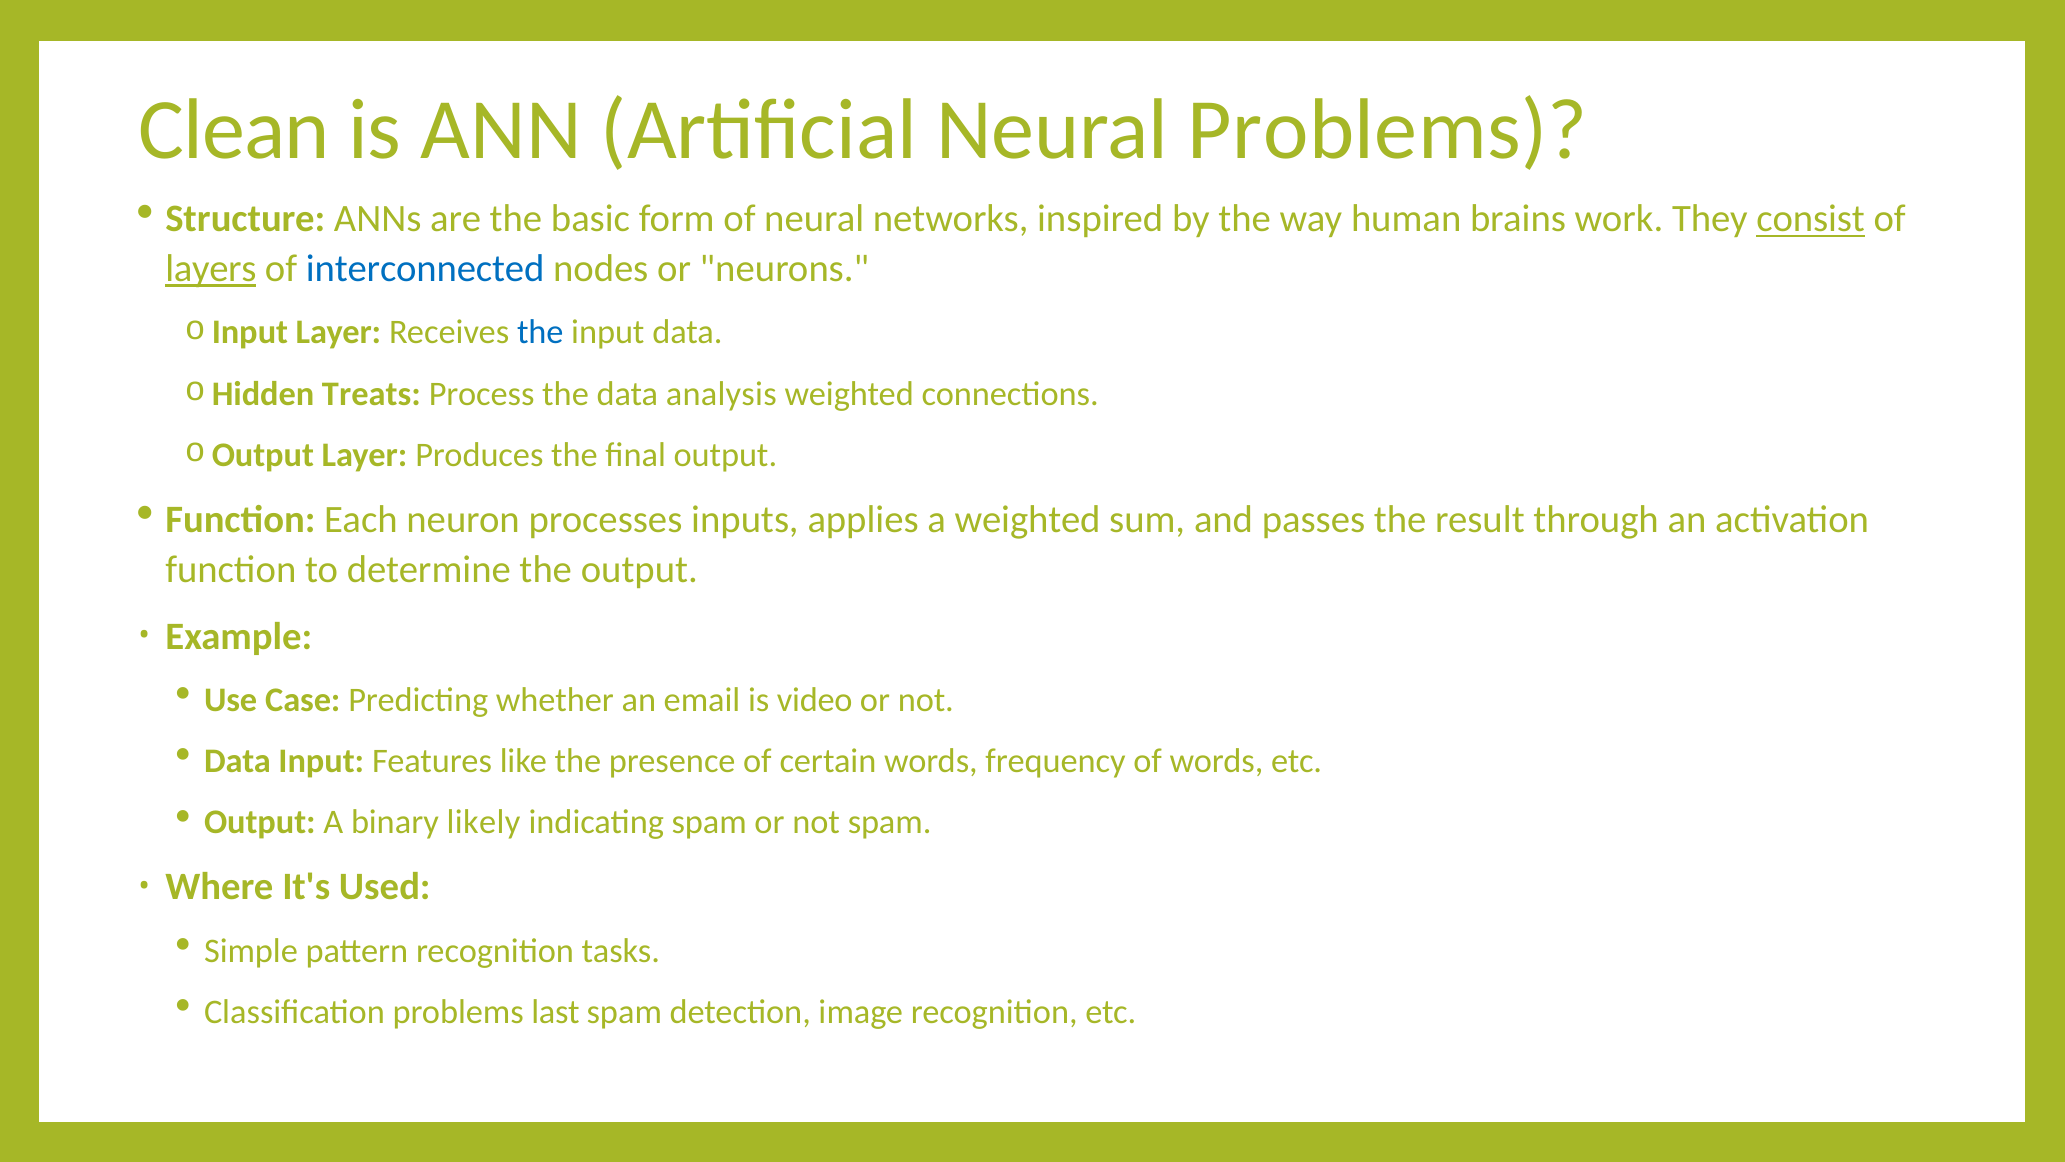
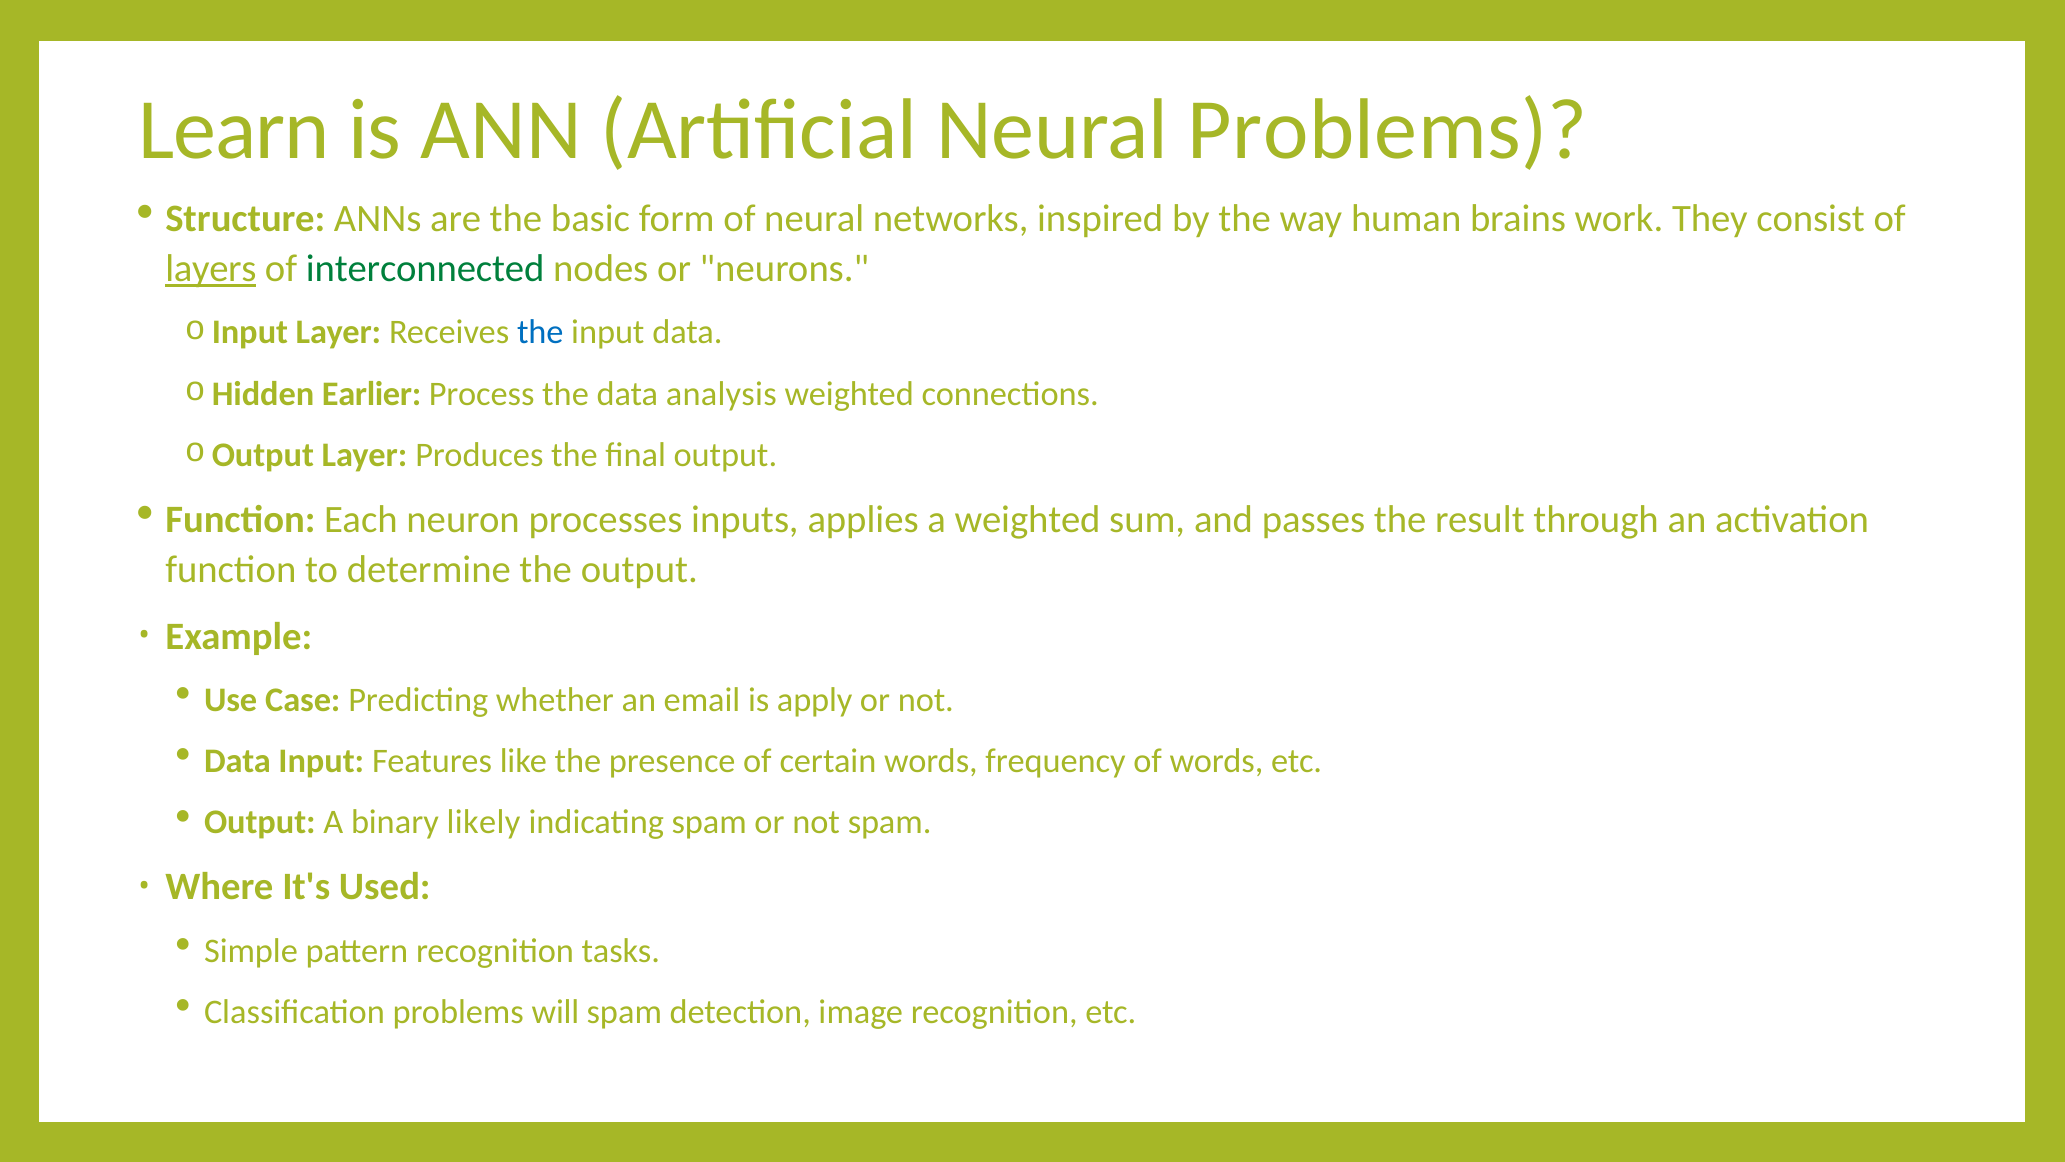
Clean: Clean -> Learn (234, 130)
consist underline: present -> none (1811, 219)
interconnected colour: blue -> green (425, 269)
Treats: Treats -> Earlier (372, 394)
video: video -> apply (815, 700)
last: last -> will (555, 1012)
